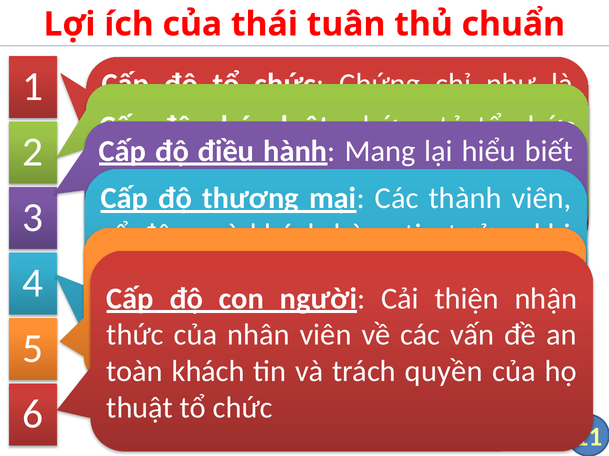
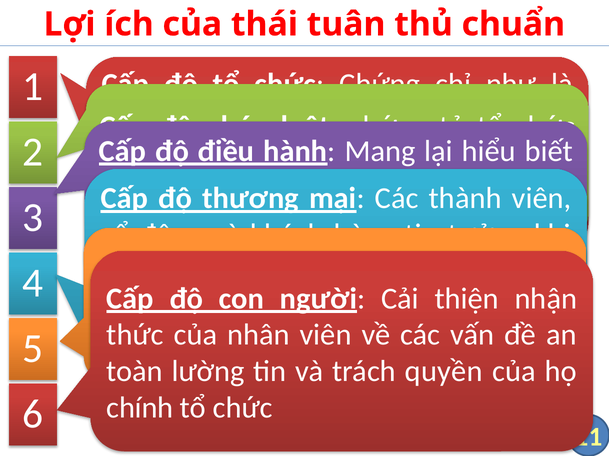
toàn khách: khách -> lường (208, 372)
thuật: thuật -> chính (140, 409)
